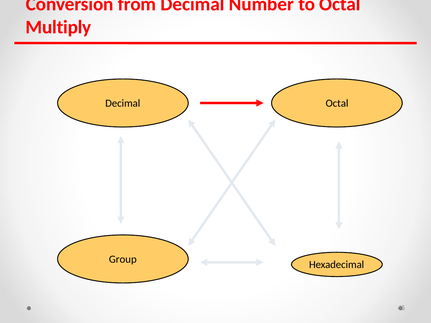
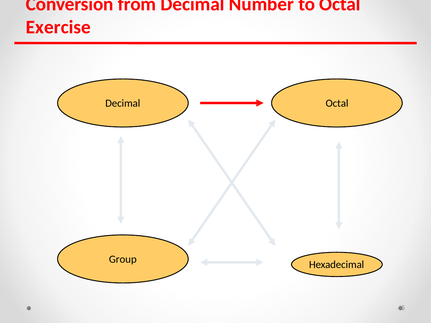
Multiply: Multiply -> Exercise (58, 27)
